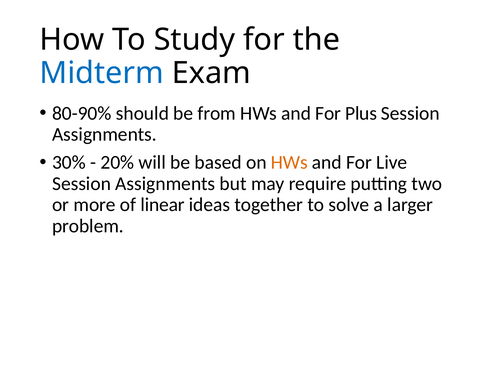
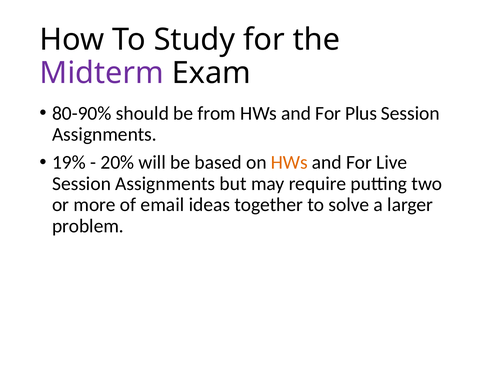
Midterm colour: blue -> purple (102, 73)
30%: 30% -> 19% (69, 162)
linear: linear -> email (162, 204)
